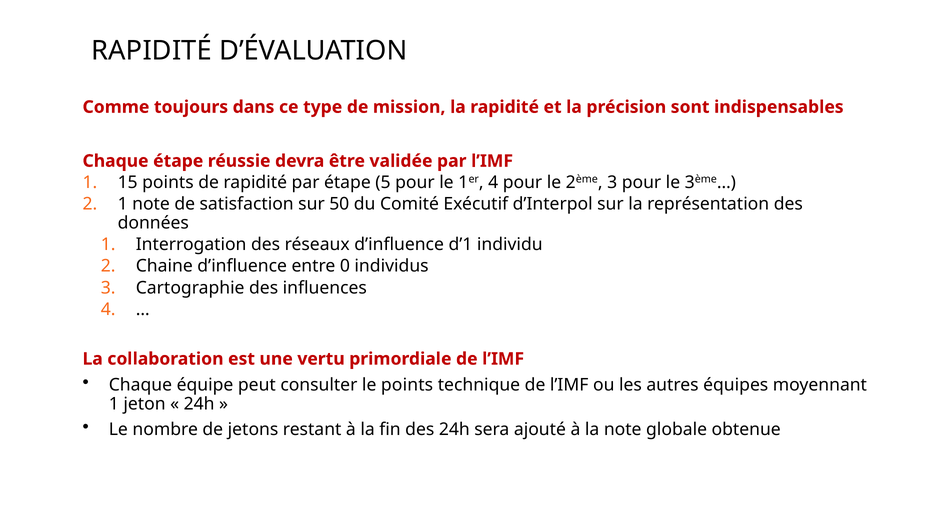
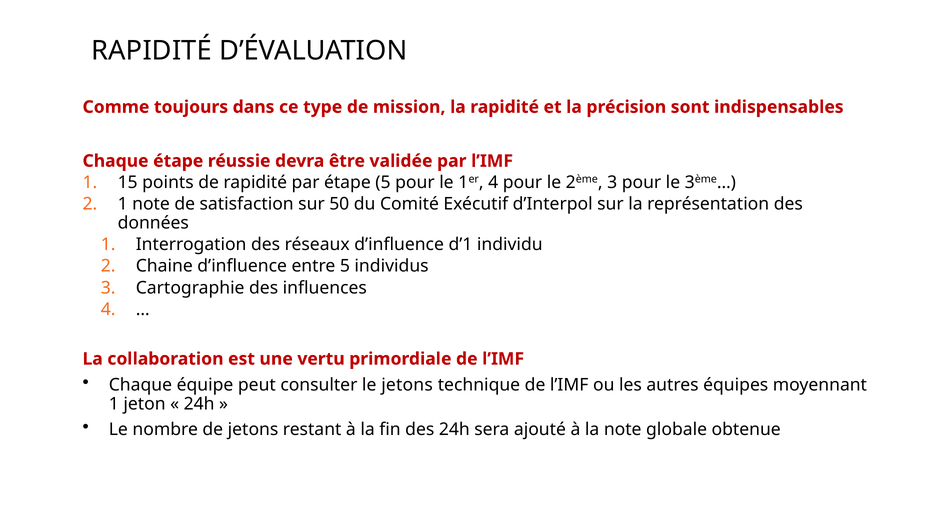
entre 0: 0 -> 5 (345, 266)
le points: points -> jetons (407, 385)
